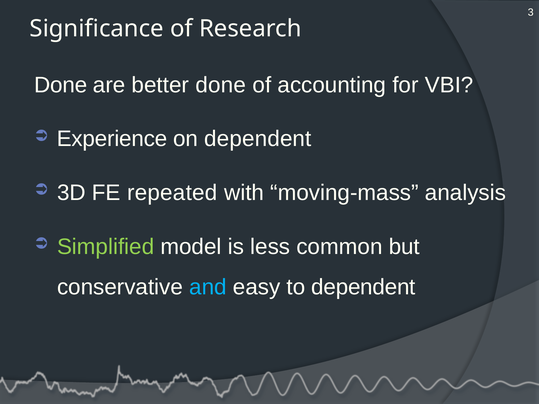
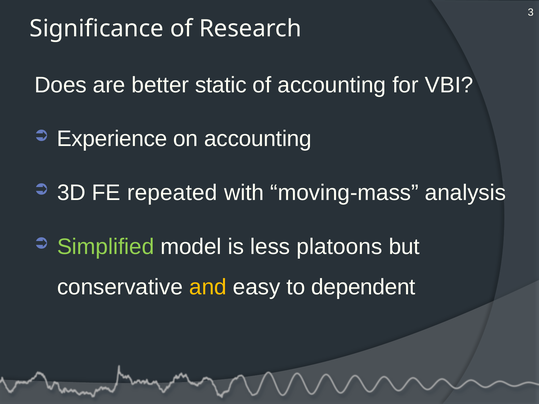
Done: Done -> Does (61, 85)
better done: done -> static (221, 85)
on dependent: dependent -> accounting (258, 139)
common: common -> platoons (339, 247)
and colour: light blue -> yellow (208, 287)
